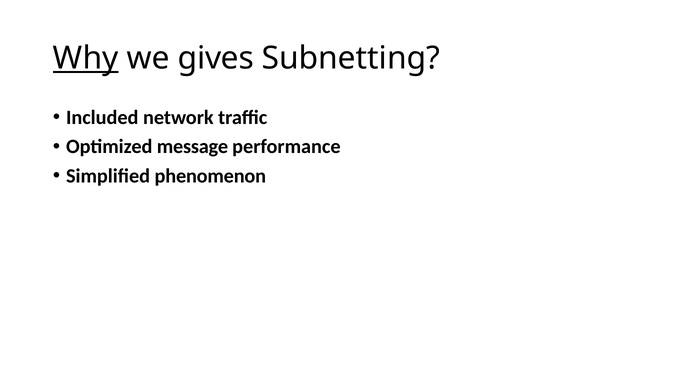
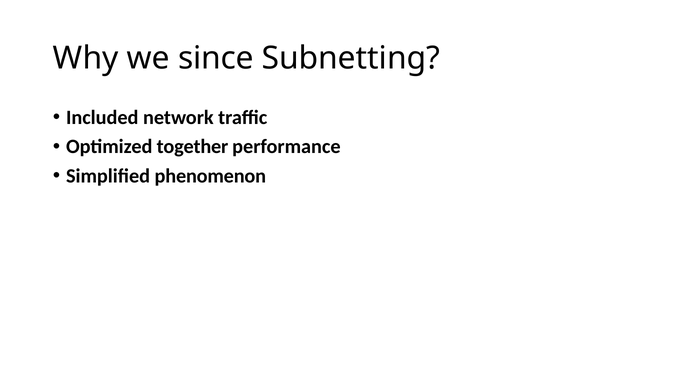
Why underline: present -> none (86, 58)
gives: gives -> since (216, 58)
message: message -> together (192, 147)
